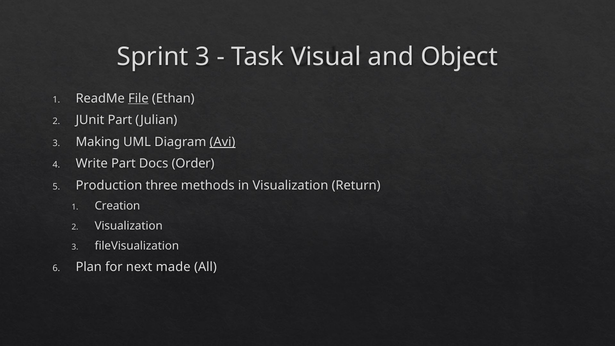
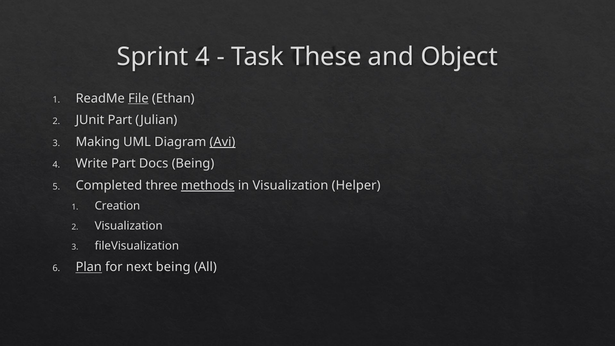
Sprint 3: 3 -> 4 (203, 57)
Visual: Visual -> These (326, 57)
Docs Order: Order -> Being (193, 164)
Production: Production -> Completed (109, 185)
methods underline: none -> present (208, 185)
Return: Return -> Helper (356, 185)
Plan underline: none -> present (89, 267)
next made: made -> being (173, 267)
